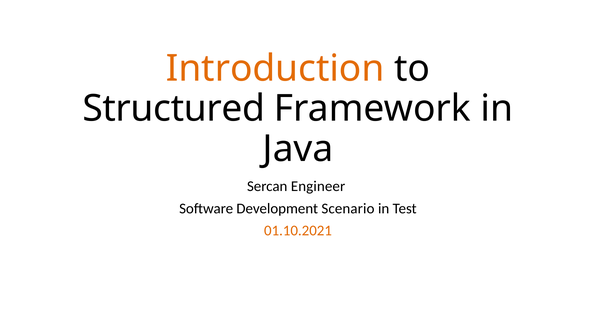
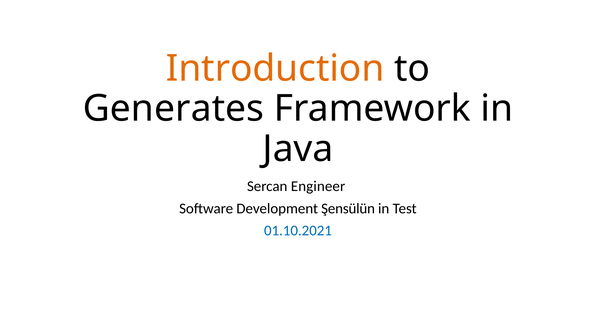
Structured: Structured -> Generates (173, 109)
Scenario: Scenario -> Şensülün (348, 209)
01.10.2021 colour: orange -> blue (298, 231)
